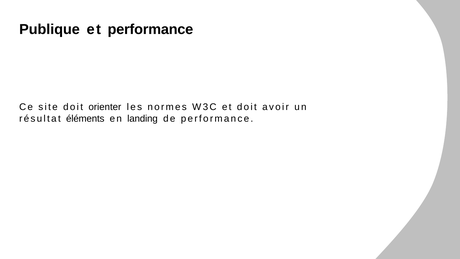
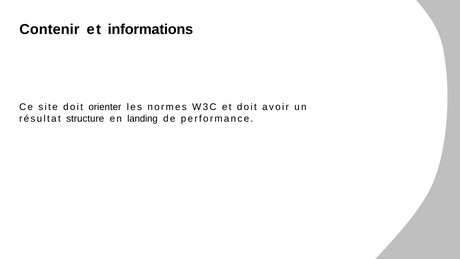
Publique: Publique -> Contenir (49, 29)
et performance: performance -> informations (150, 29)
éléments: éléments -> structure (85, 118)
